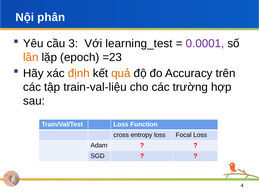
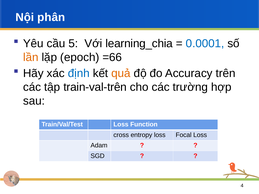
3: 3 -> 5 (73, 44)
learning_test: learning_test -> learning_chia (139, 44)
0.0001 colour: purple -> blue (205, 44)
=23: =23 -> =66 (112, 57)
định colour: orange -> blue (79, 73)
train-val-liệu: train-val-liệu -> train-val-trên (95, 87)
